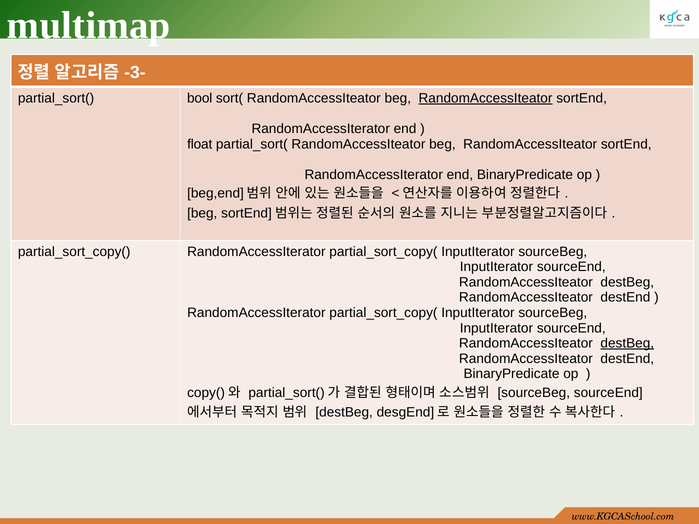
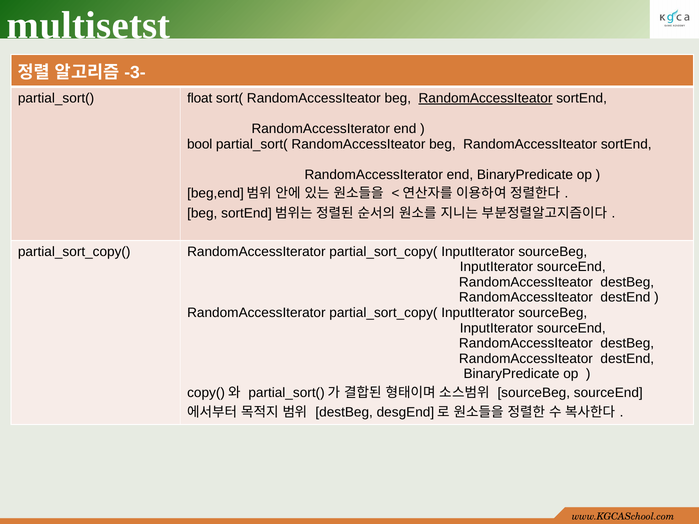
multimap: multimap -> multisetst (89, 25)
bool: bool -> float (200, 98)
float: float -> bool (200, 144)
destBeg underline: present -> none (627, 343)
